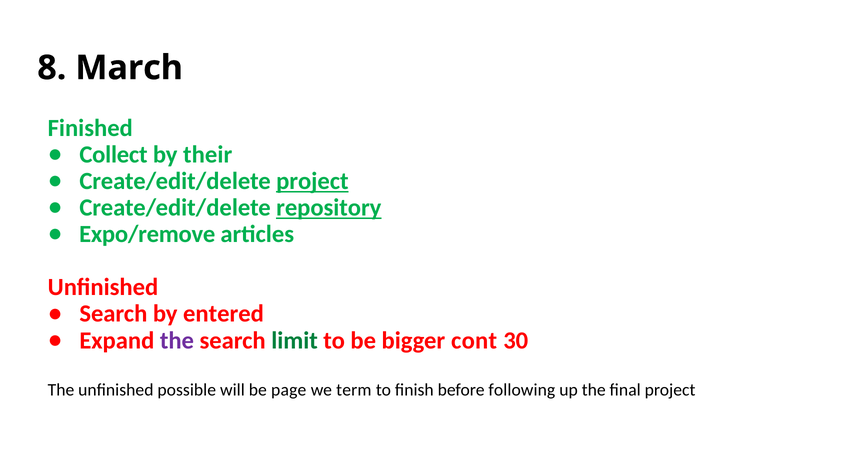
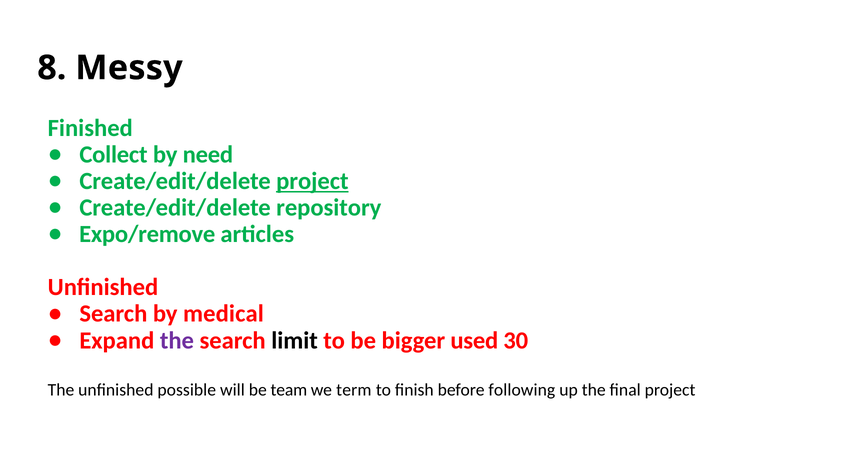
March: March -> Messy (129, 68)
their: their -> need (208, 154)
repository underline: present -> none (329, 208)
entered: entered -> medical (223, 314)
limit colour: green -> black (295, 340)
cont: cont -> used (474, 340)
page: page -> team (289, 390)
